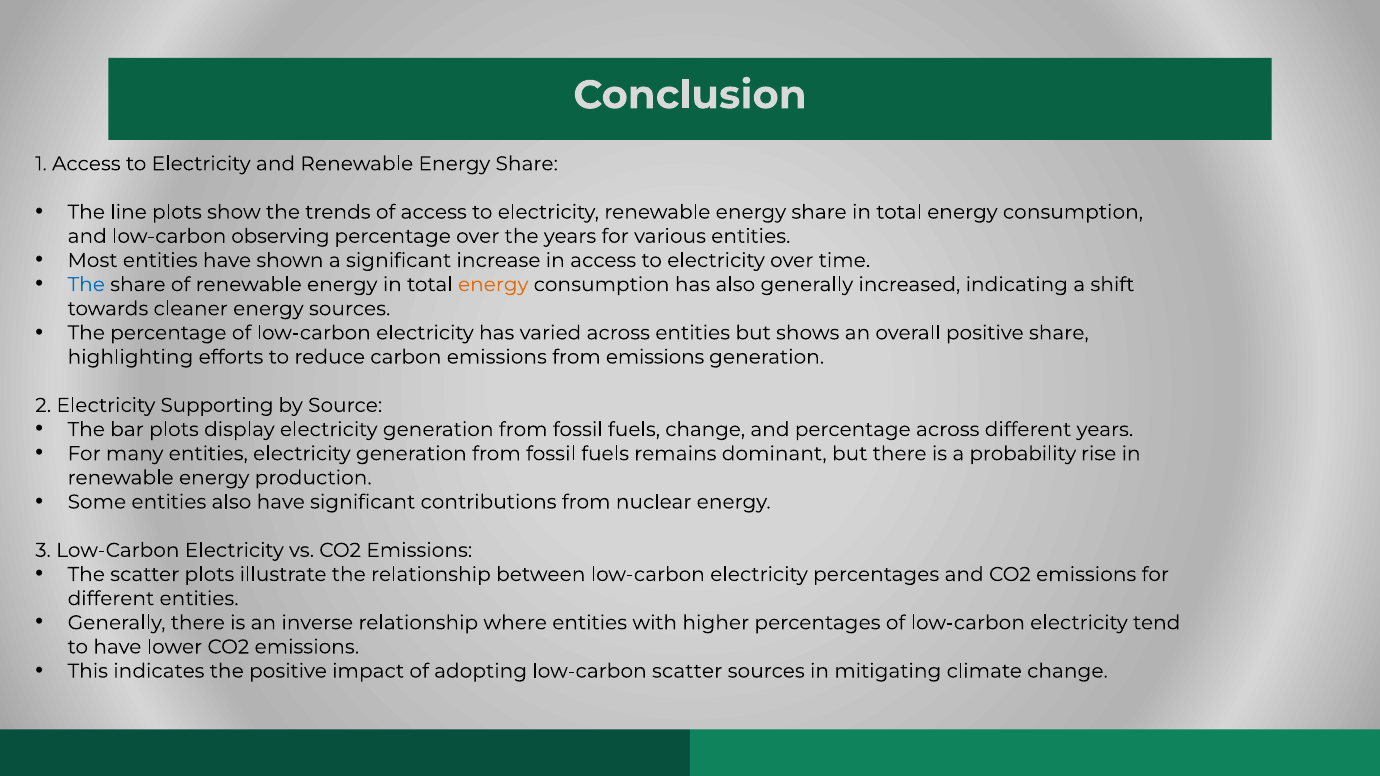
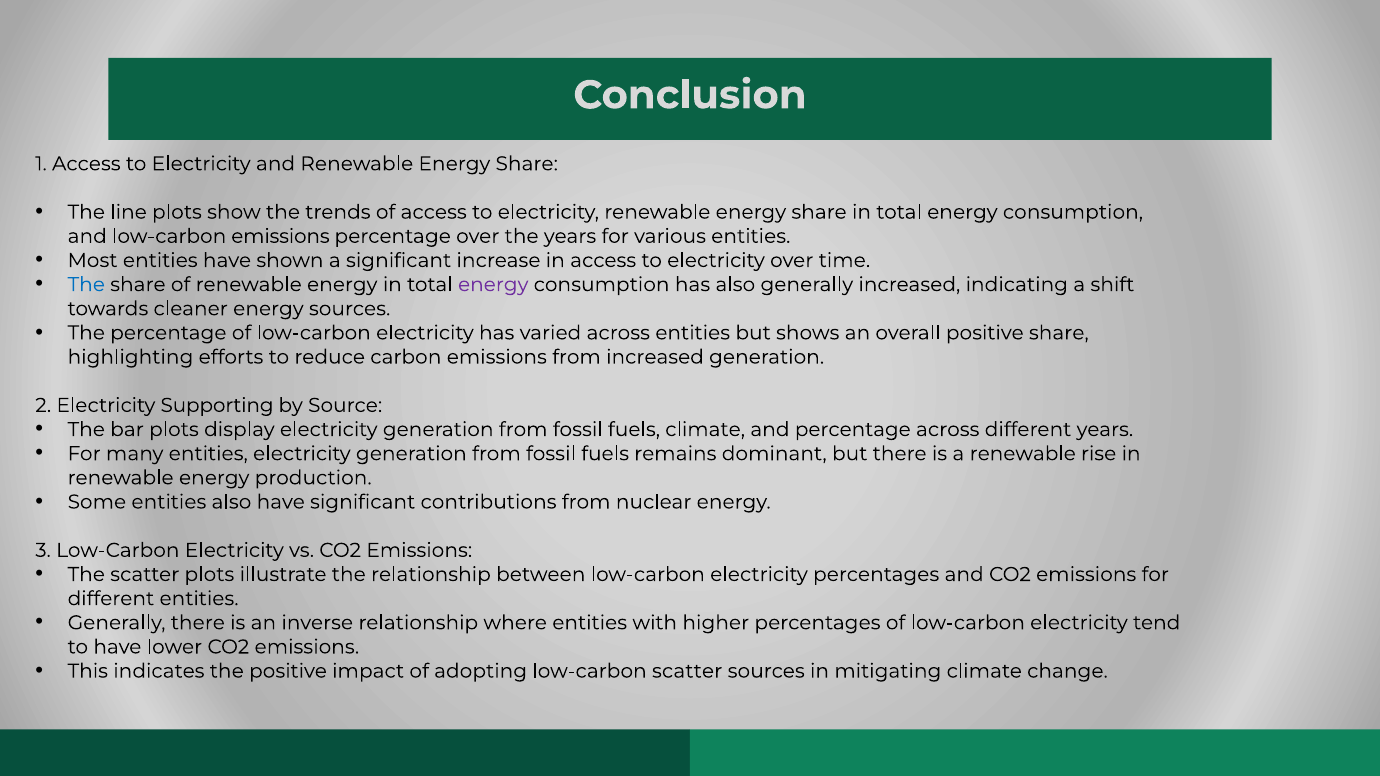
low-carbon observing: observing -> emissions (280, 236)
energy colour: orange -> purple (493, 285)
from emissions: emissions -> increased (655, 357)
fuels change: change -> climate (705, 430)
a probability: probability -> renewable (1023, 454)
